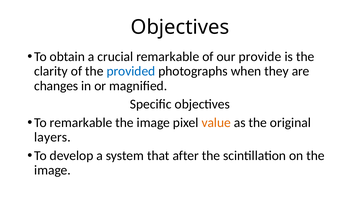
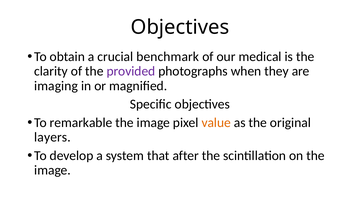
crucial remarkable: remarkable -> benchmark (168, 56)
provide: provide -> medical (260, 56)
provided colour: blue -> purple (131, 71)
changes: changes -> imaging (56, 86)
